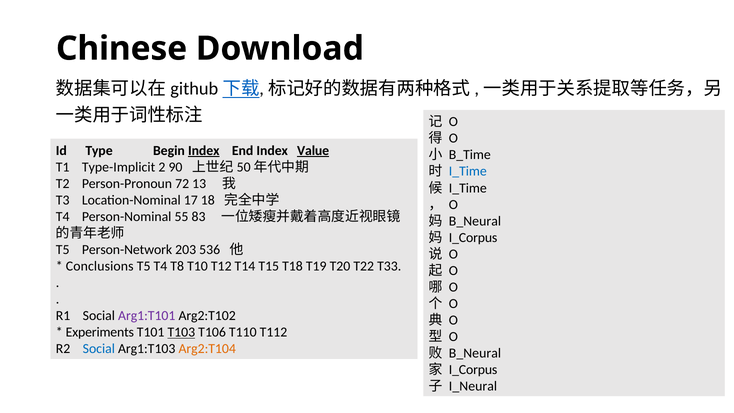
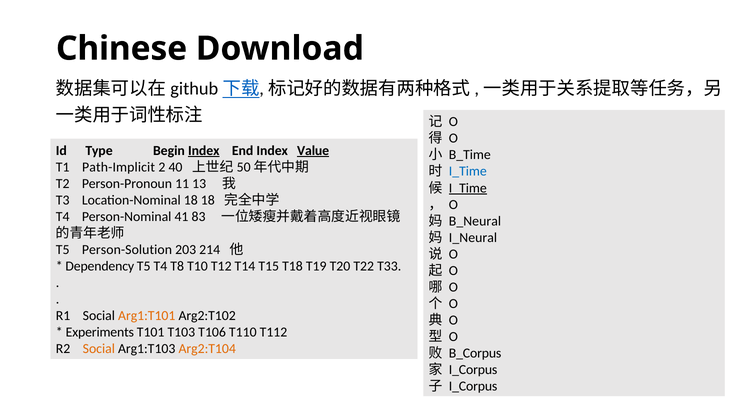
Type-Implicit: Type-Implicit -> Path-Implicit (119, 167)
90: 90 -> 40 (175, 167)
72: 72 -> 11 (182, 184)
I_Time underline: none -> present (468, 188)
Location-Nominal 17: 17 -> 18 (191, 200)
55: 55 -> 41 (181, 217)
I_Corpus: I_Corpus -> I_Neural (473, 237)
Person-Network: Person-Network -> Person-Solution (127, 250)
536: 536 -> 214 (210, 250)
Conclusions: Conclusions -> Dependency (100, 266)
Arg1:T101 colour: purple -> orange (147, 316)
T103 underline: present -> none (181, 332)
Social colour: blue -> orange (99, 349)
B_Neural: B_Neural -> B_Corpus (475, 353)
I_Neural: I_Neural -> I_Corpus (473, 386)
